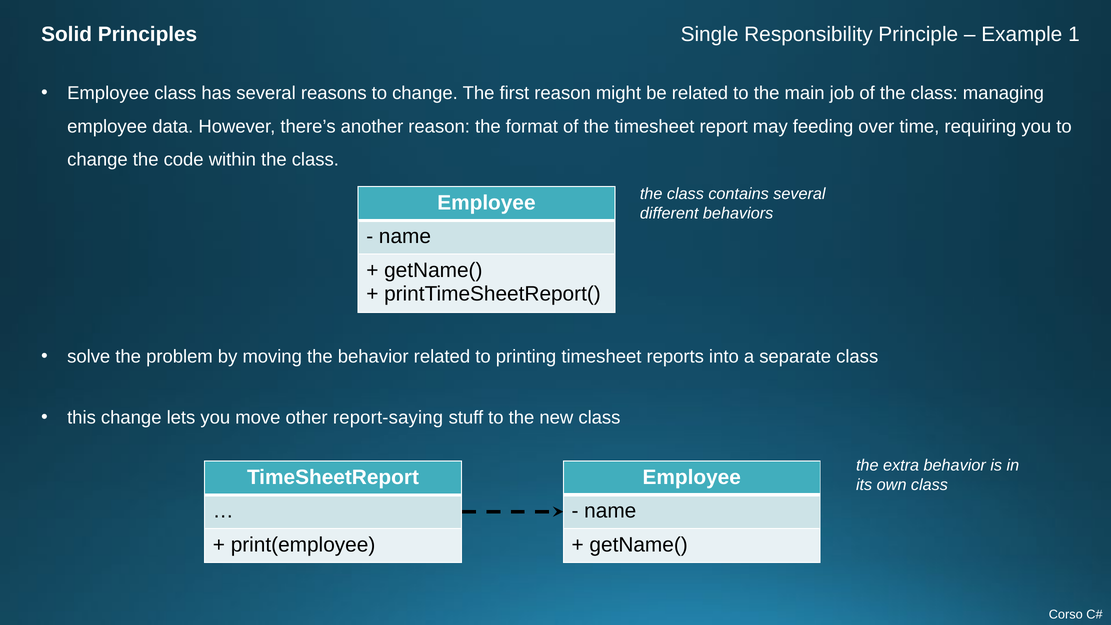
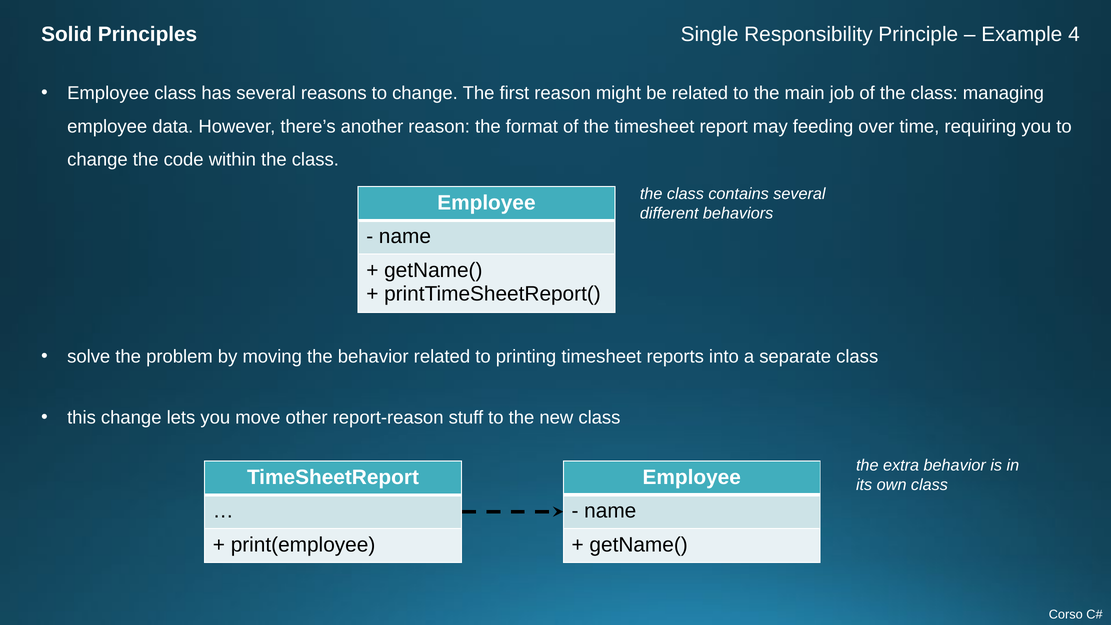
1: 1 -> 4 (1074, 34)
report-saying: report-saying -> report-reason (388, 418)
